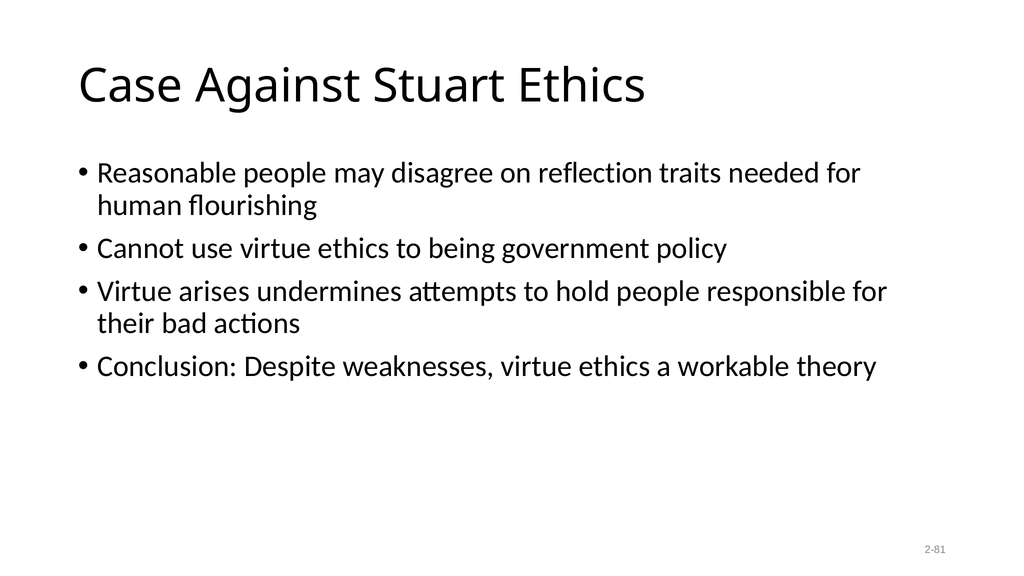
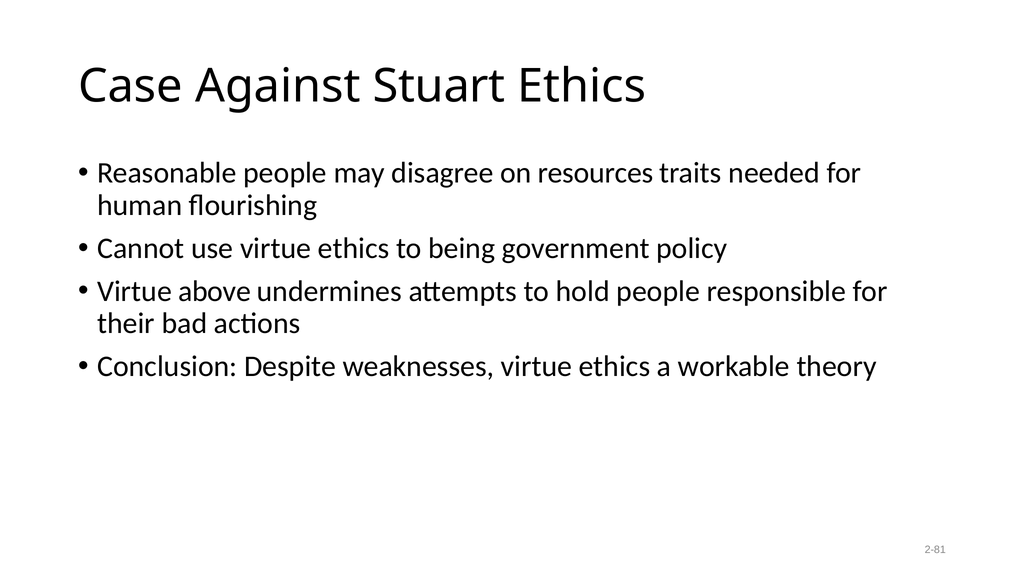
reflection: reflection -> resources (596, 173)
arises: arises -> above (214, 291)
